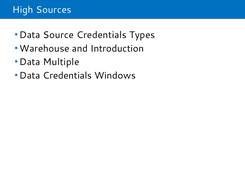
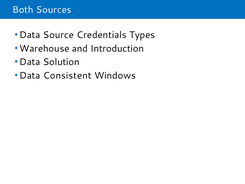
High: High -> Both (23, 10)
Multiple: Multiple -> Solution (61, 62)
Data Credentials: Credentials -> Consistent (67, 75)
